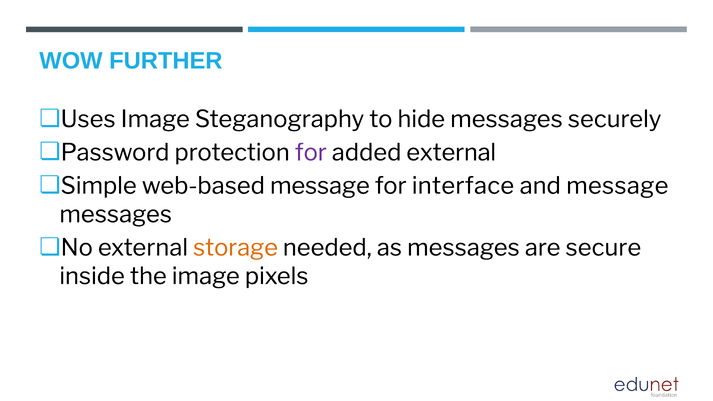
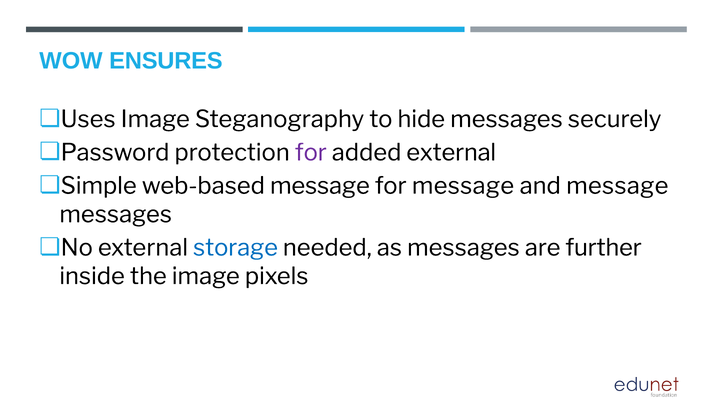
FURTHER: FURTHER -> ENSURES (166, 61)
for interface: interface -> message (463, 186)
storage colour: orange -> blue (236, 248)
secure: secure -> further (604, 248)
